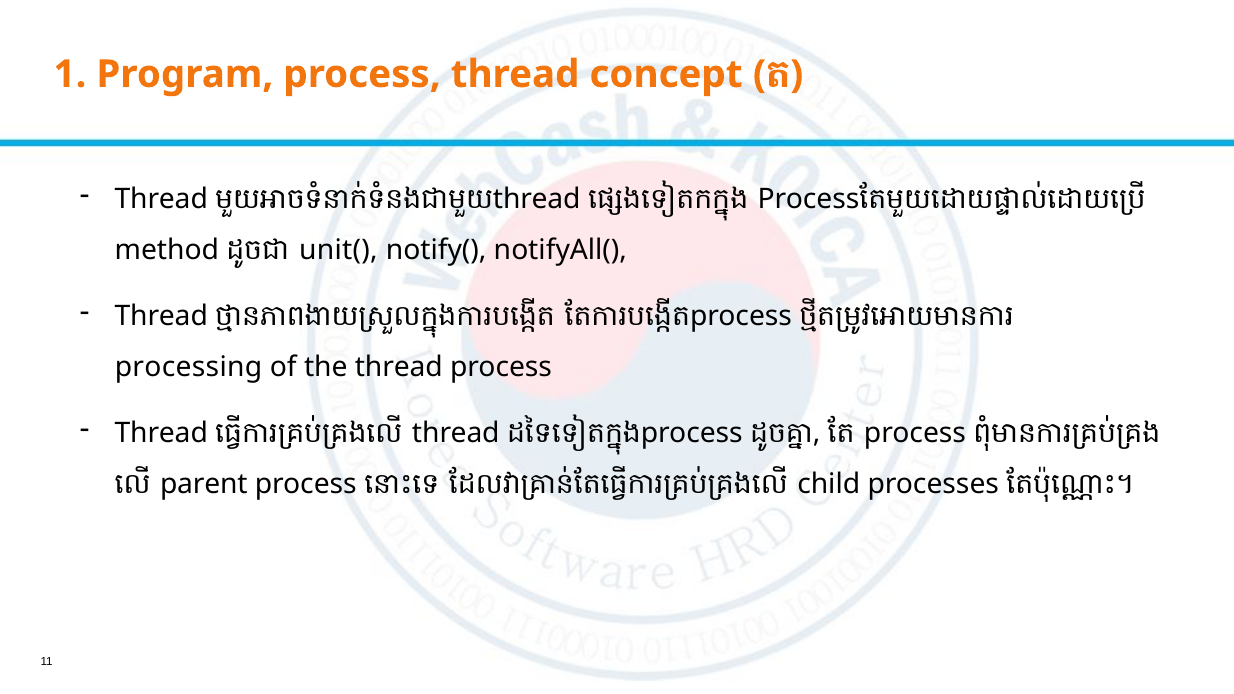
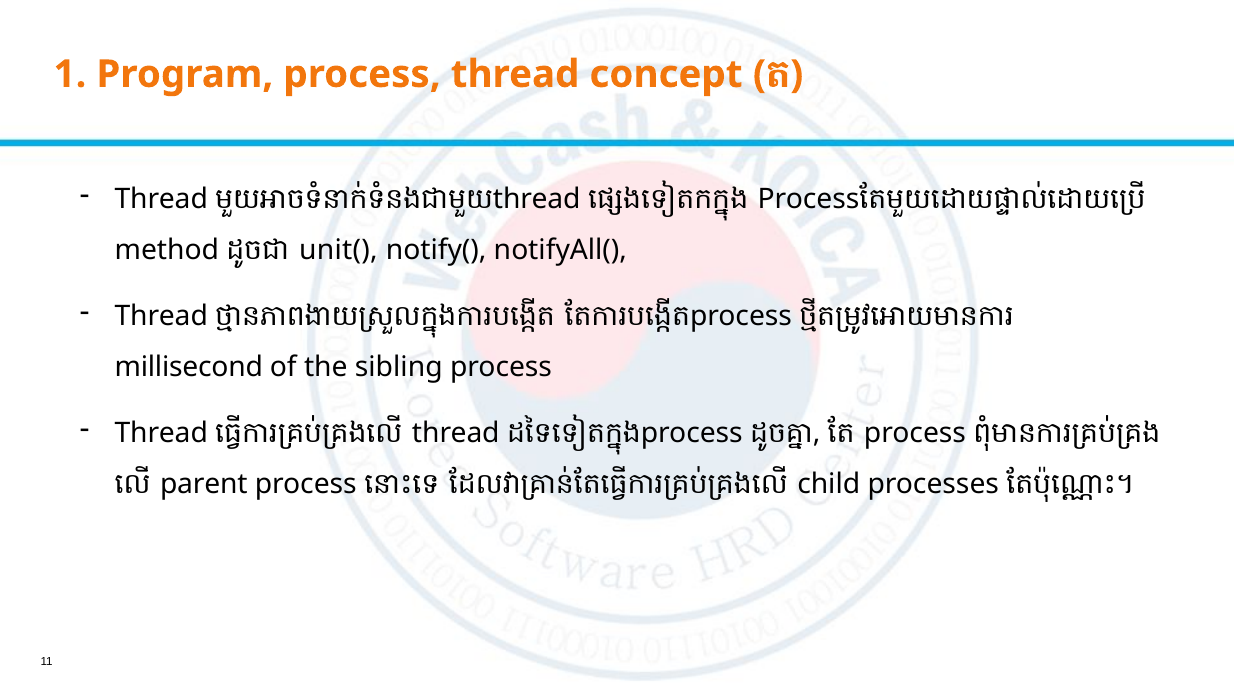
processing: processing -> millisecond (189, 367)
the thread: thread -> sibling (399, 367)
